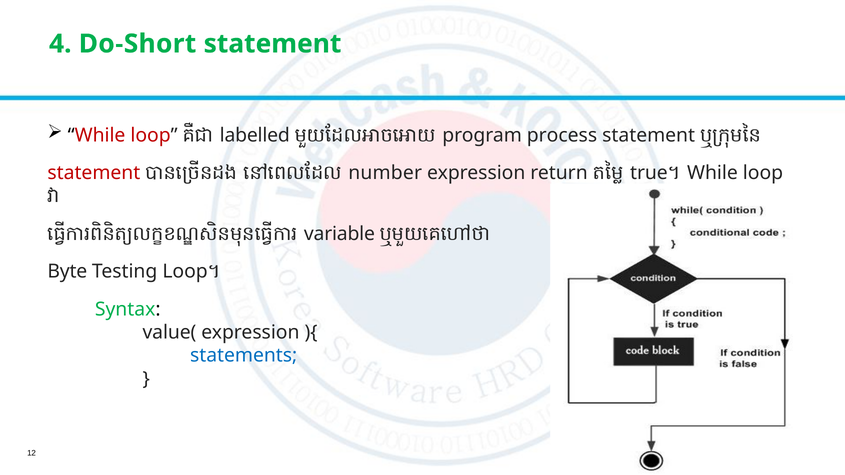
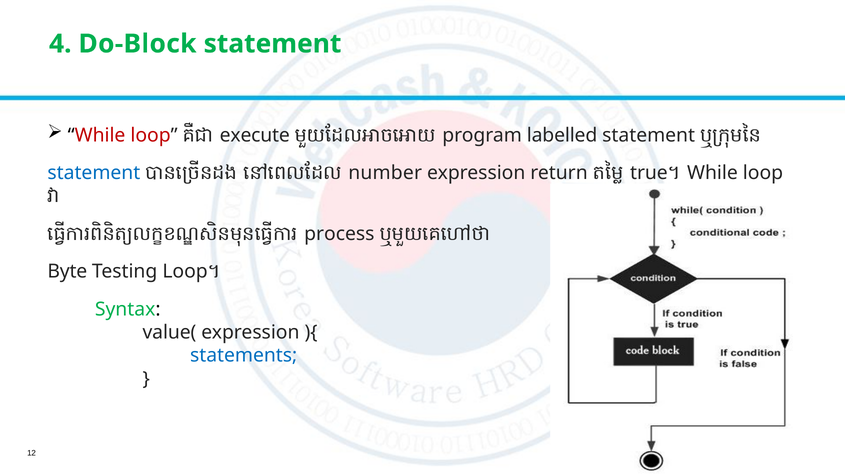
Do-Short: Do-Short -> Do-Block (137, 44)
labelled: labelled -> execute (255, 135)
process: process -> labelled (562, 135)
statement colour: red -> blue (94, 173)
variable: variable -> process (339, 234)
